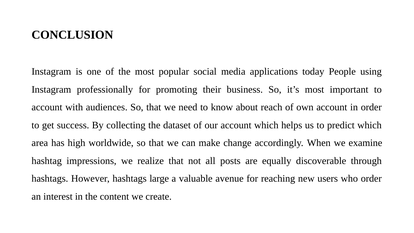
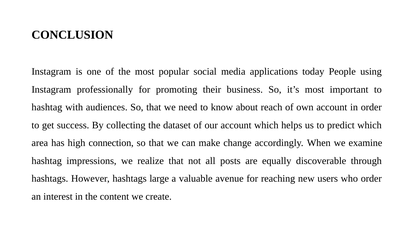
account: account -> hashtag (47, 107)
worldwide: worldwide -> connection (111, 143)
